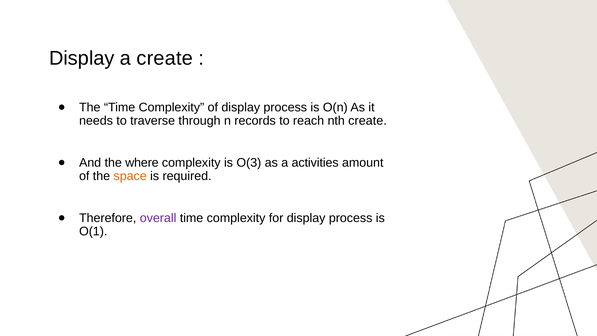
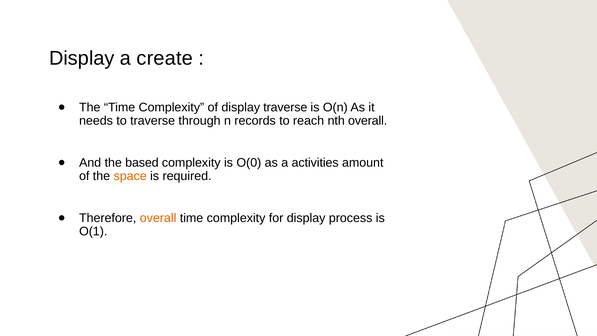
of display process: process -> traverse (285, 107)
nth create: create -> overall (368, 121)
where: where -> based (142, 163)
O(3: O(3 -> O(0 (249, 163)
overall colour: purple -> orange (158, 218)
